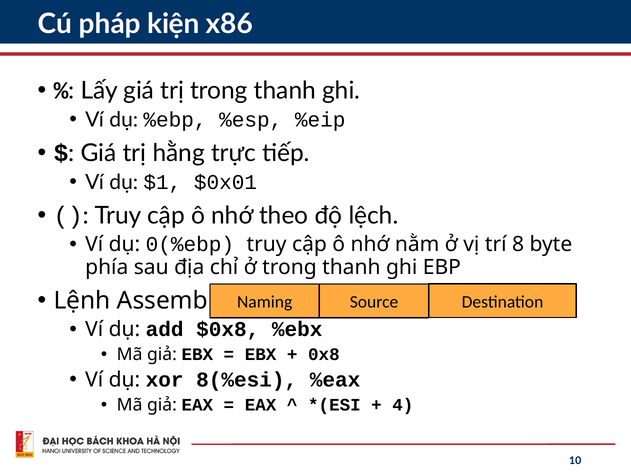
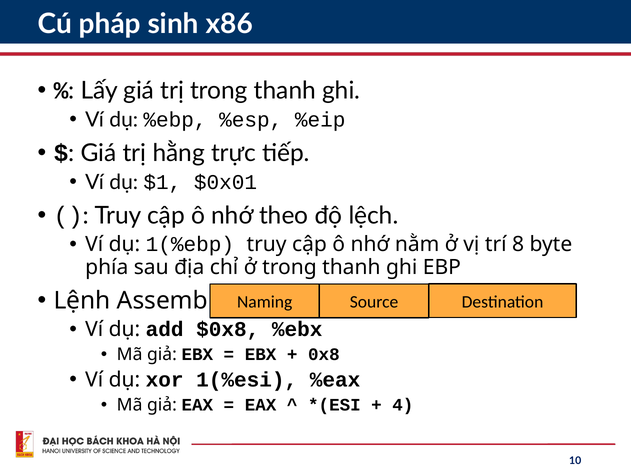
kiện: kiện -> sinh (173, 24)
0(%ebp: 0(%ebp -> 1(%ebp (190, 245)
8(%esi: 8(%esi -> 1(%esi (247, 380)
